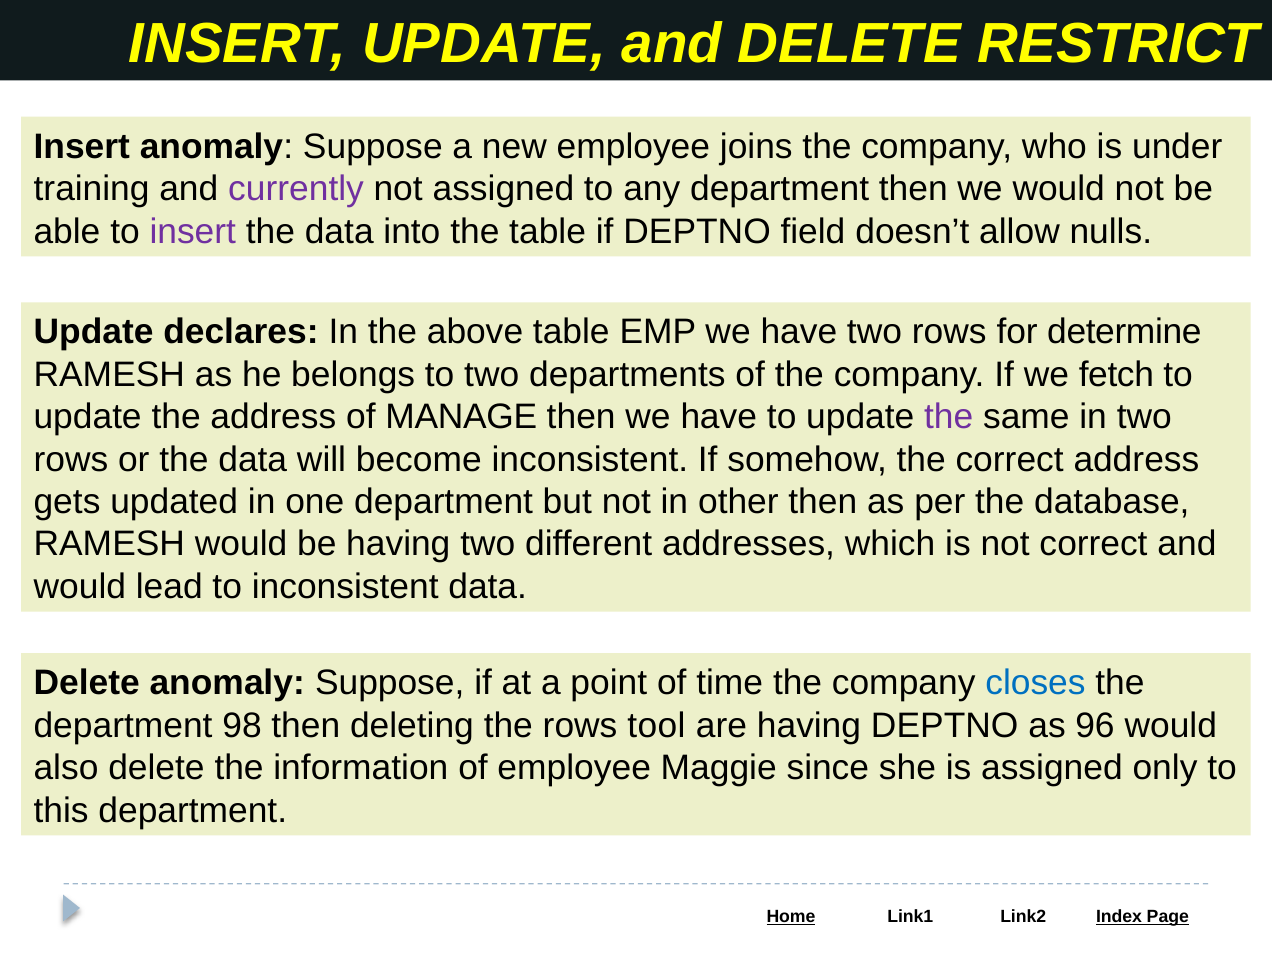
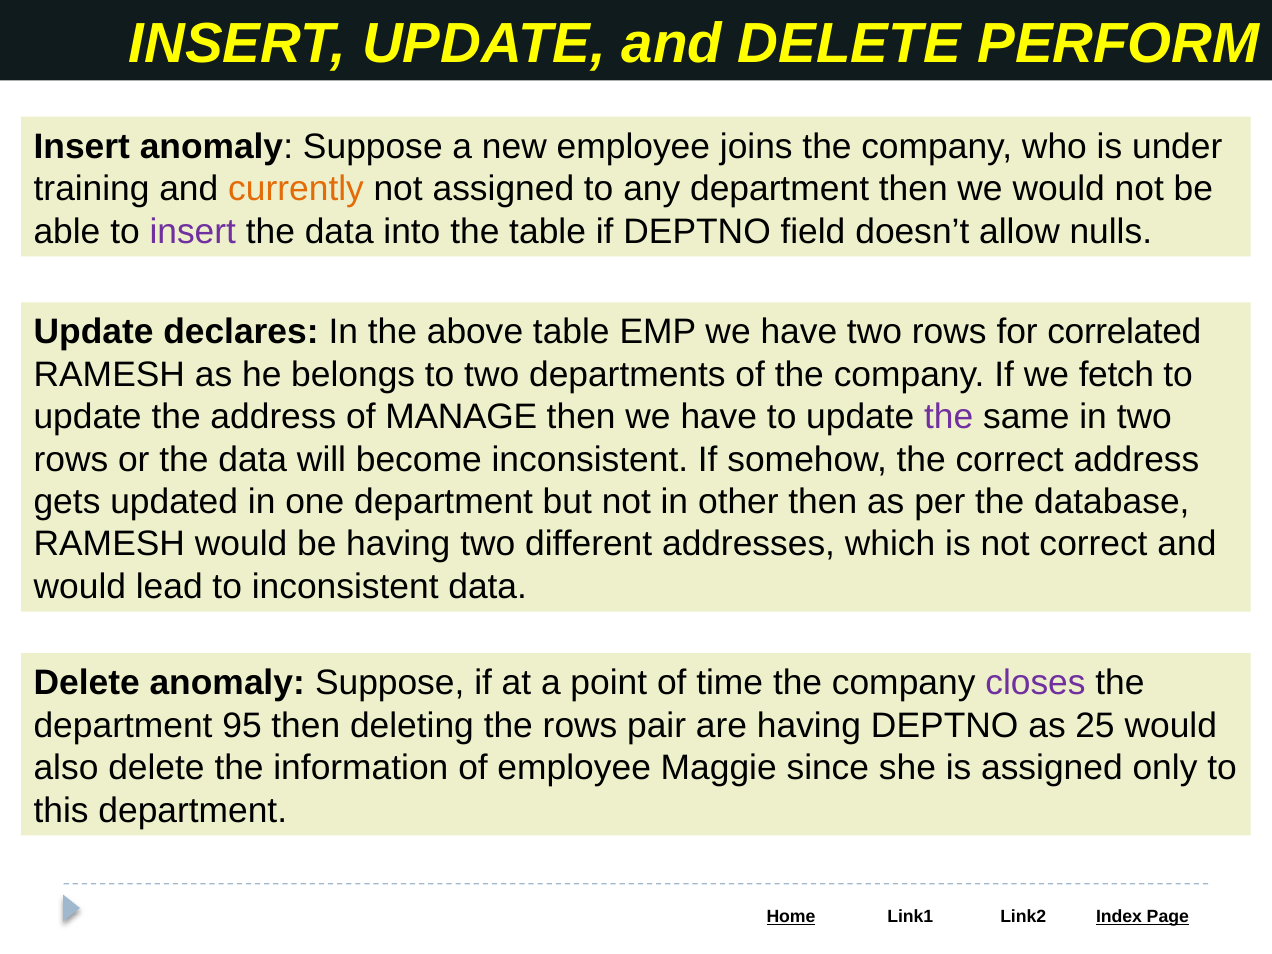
RESTRICT: RESTRICT -> PERFORM (1119, 44)
currently colour: purple -> orange (296, 189)
determine: determine -> correlated (1124, 332)
closes colour: blue -> purple (1035, 683)
98: 98 -> 95 (242, 726)
tool: tool -> pair (657, 726)
96: 96 -> 25 (1095, 726)
